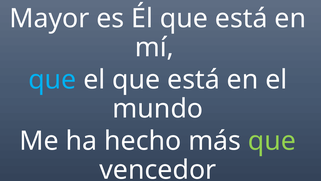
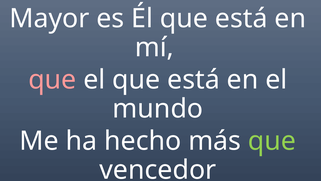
que colour: light blue -> pink (52, 80)
